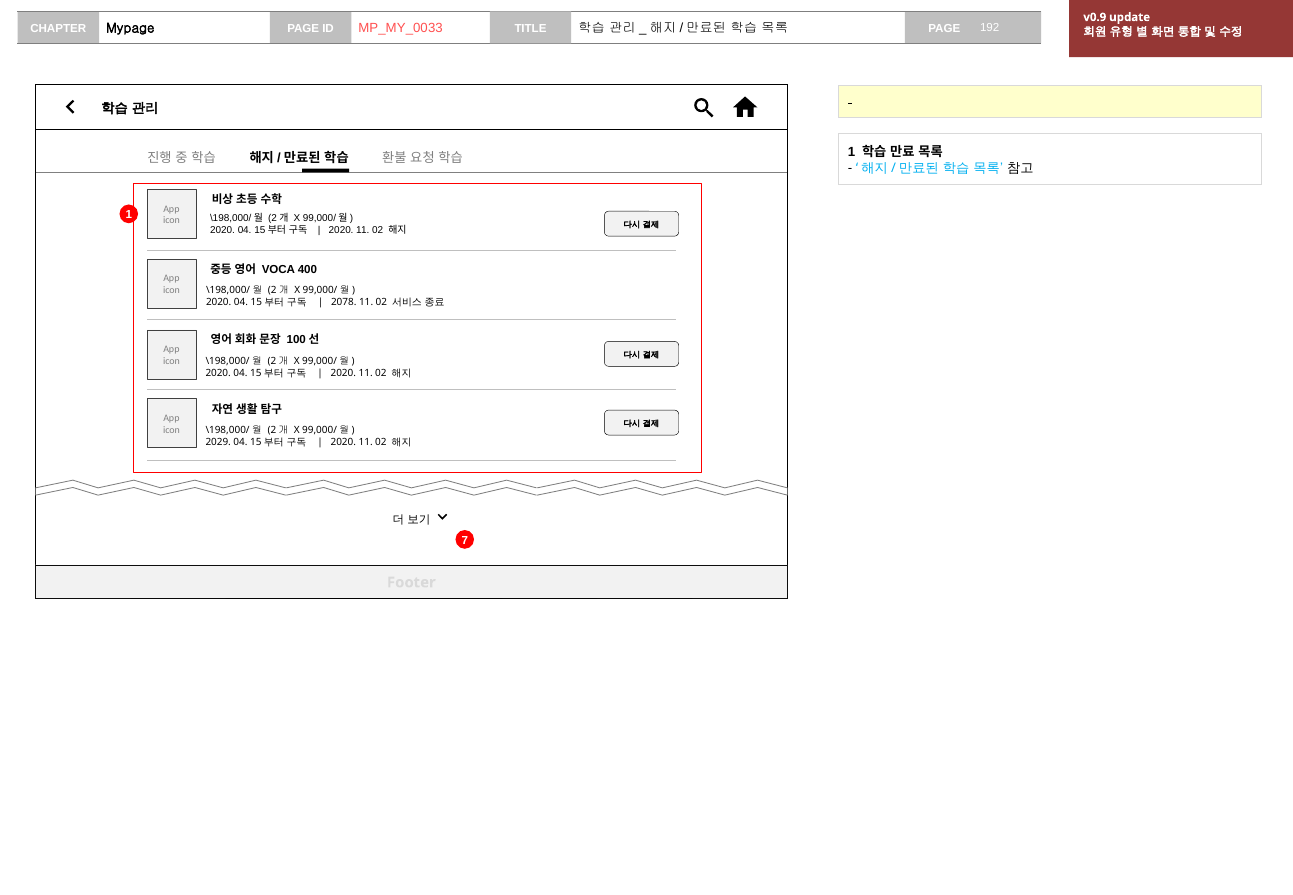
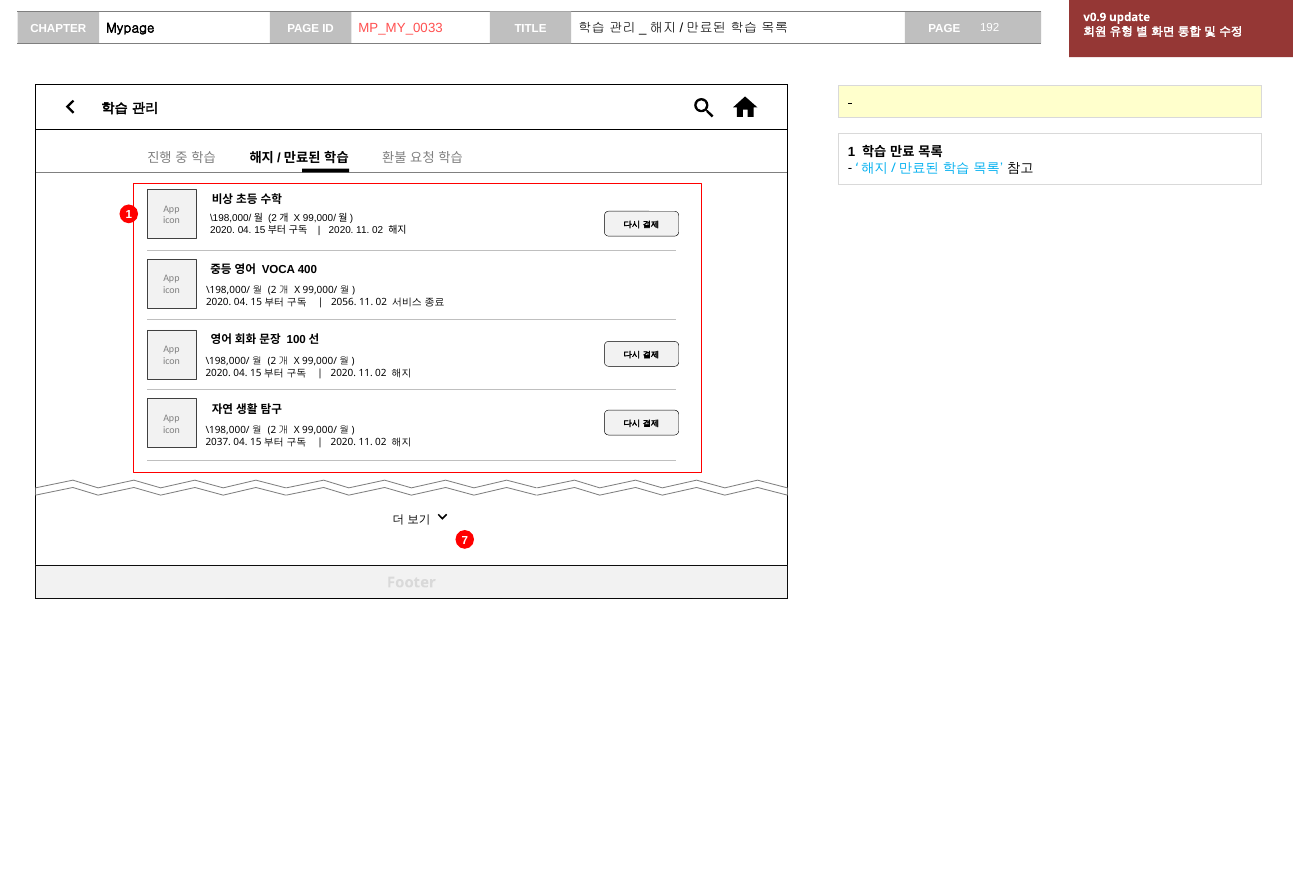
2078: 2078 -> 2056 (344, 302)
2029: 2029 -> 2037 (218, 442)
